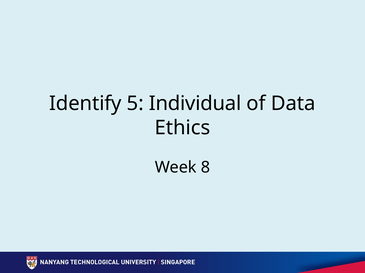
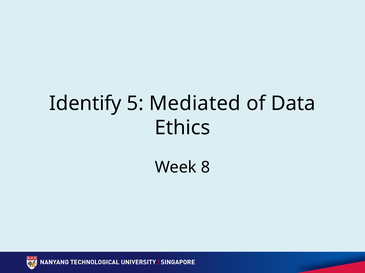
Individual: Individual -> Mediated (195, 104)
